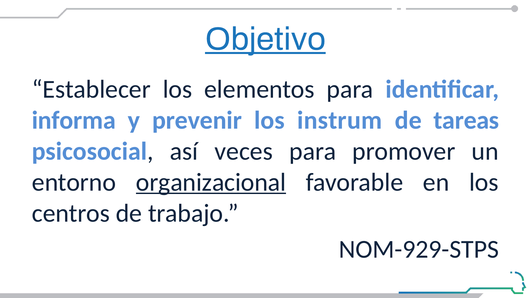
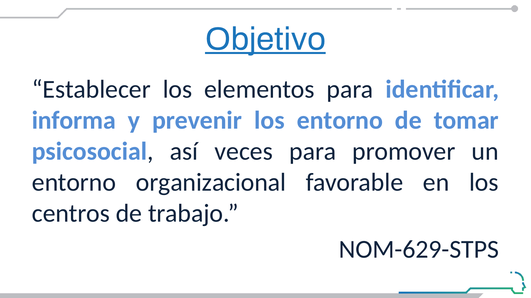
los instrum: instrum -> entorno (340, 121)
tareas: tareas -> tomar (466, 121)
organizacional underline: present -> none (211, 183)
NOM-929-STPS: NOM-929-STPS -> NOM-629-STPS (419, 250)
